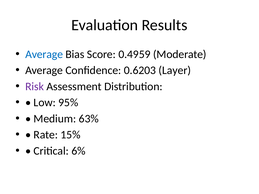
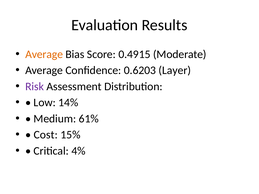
Average colour: blue -> orange (44, 54)
0.4959: 0.4959 -> 0.4915 (134, 54)
95%: 95% -> 14% (68, 103)
63%: 63% -> 61% (89, 119)
Rate: Rate -> Cost (46, 135)
6%: 6% -> 4% (78, 151)
